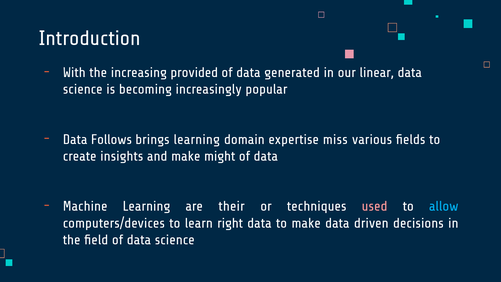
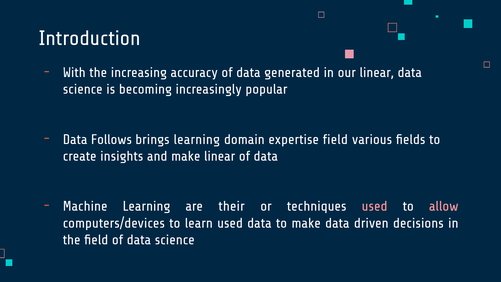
provided: provided -> accuracy (194, 73)
expertise miss: miss -> field (335, 139)
make might: might -> linear (220, 156)
allow colour: light blue -> pink (444, 206)
learn right: right -> used (230, 223)
